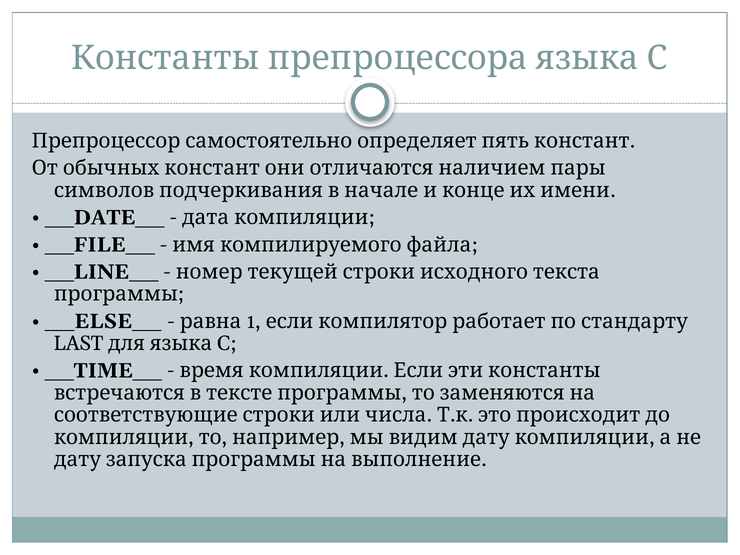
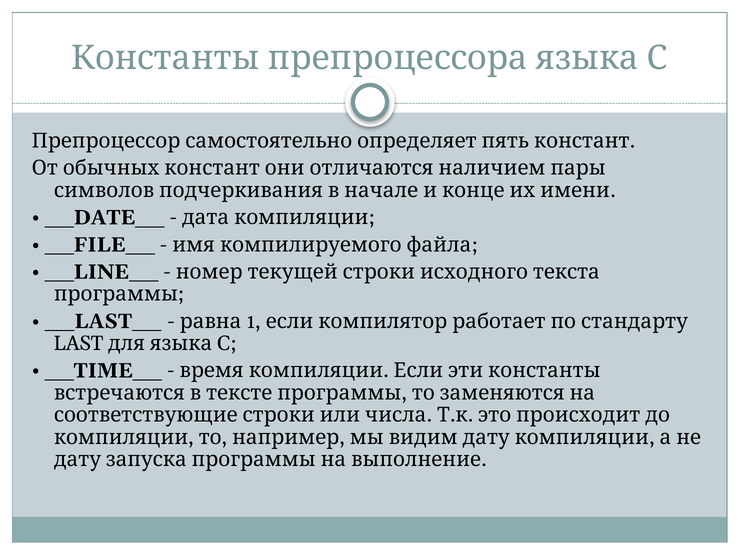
__ELSE__: __ELSE__ -> __LAST__ (103, 321)
